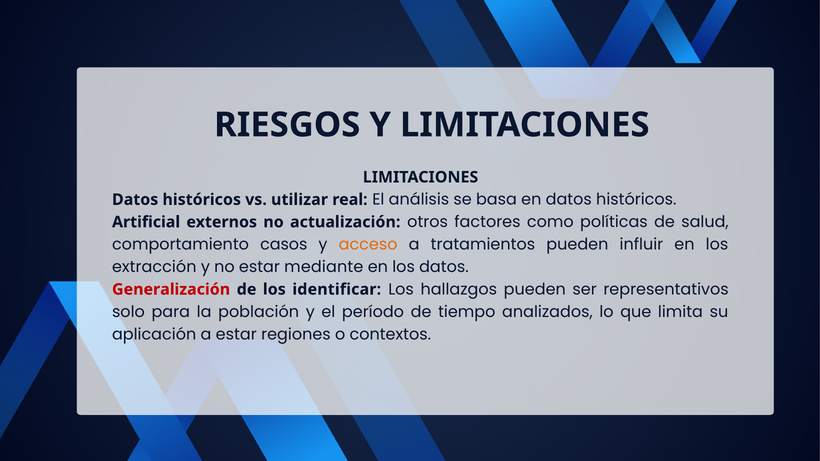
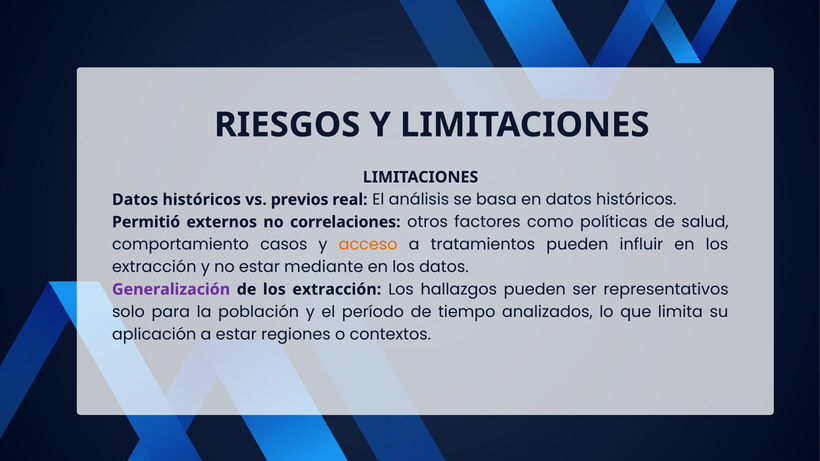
utilizar: utilizar -> previos (300, 200)
Artificial: Artificial -> Permitió (146, 222)
actualización: actualización -> correlaciones (345, 222)
Generalización colour: red -> purple (171, 290)
de los identificar: identificar -> extracción (337, 290)
